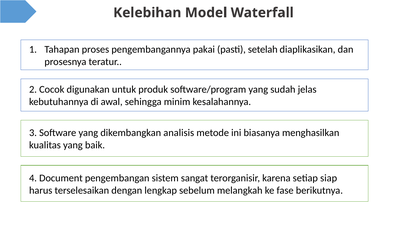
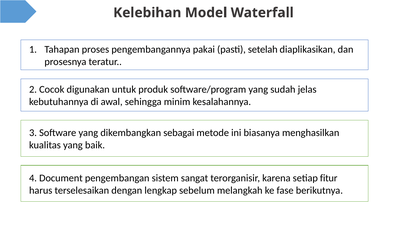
analisis: analisis -> sebagai (179, 133)
siap: siap -> fitur (329, 178)
